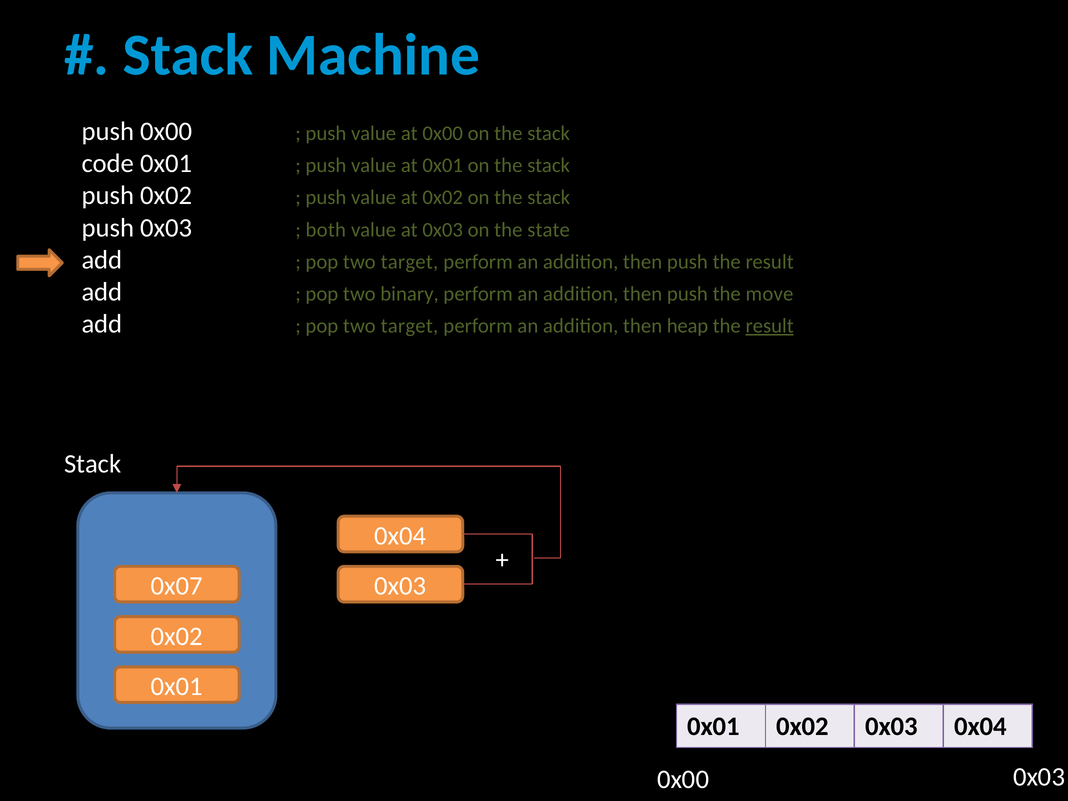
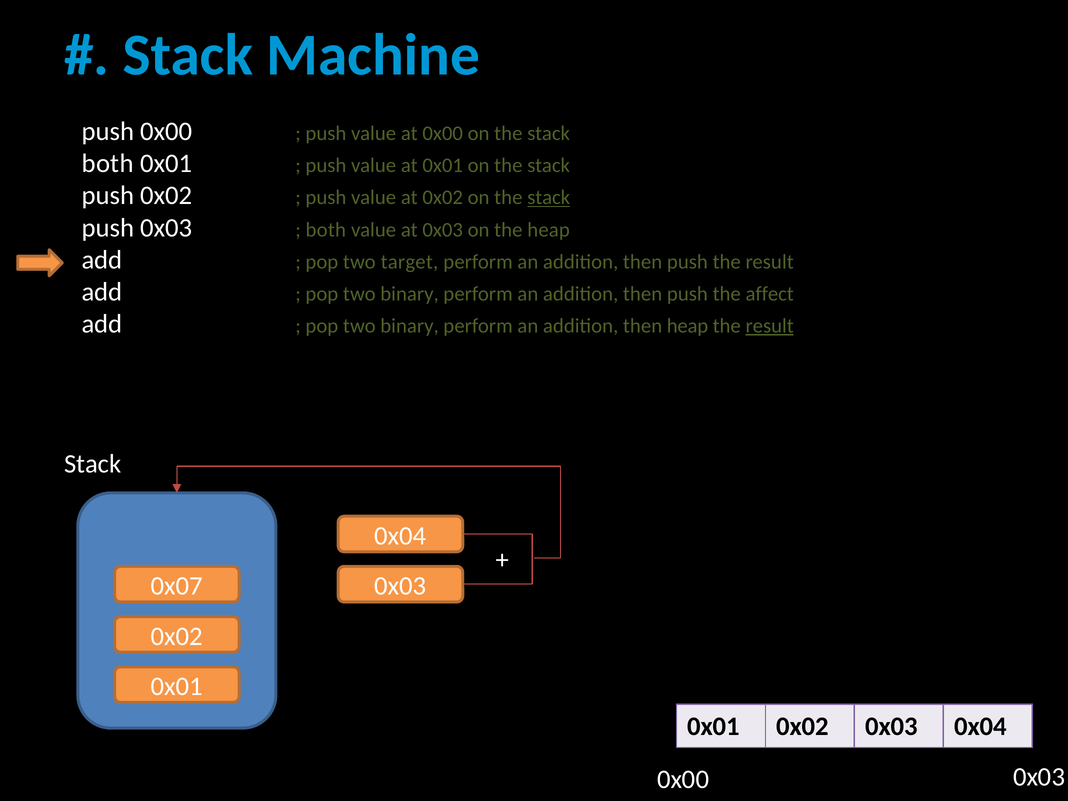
code: code -> both (108, 164)
stack underline: none -> present (549, 198)
the state: state -> heap (549, 230)
move: move -> affect (770, 294)
target: target -> binary (410, 326)
